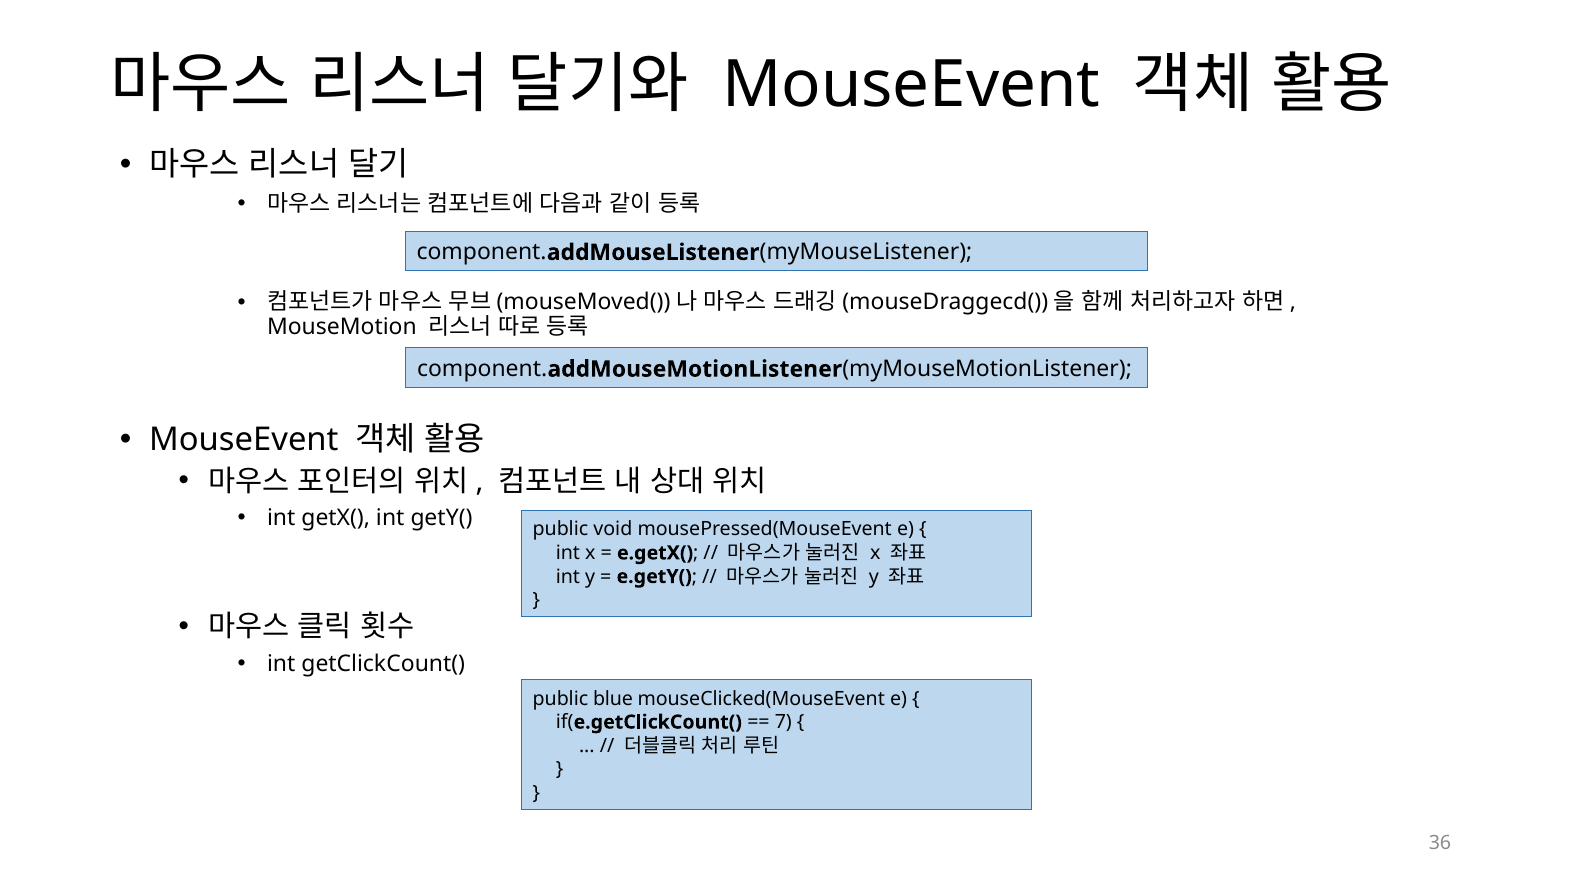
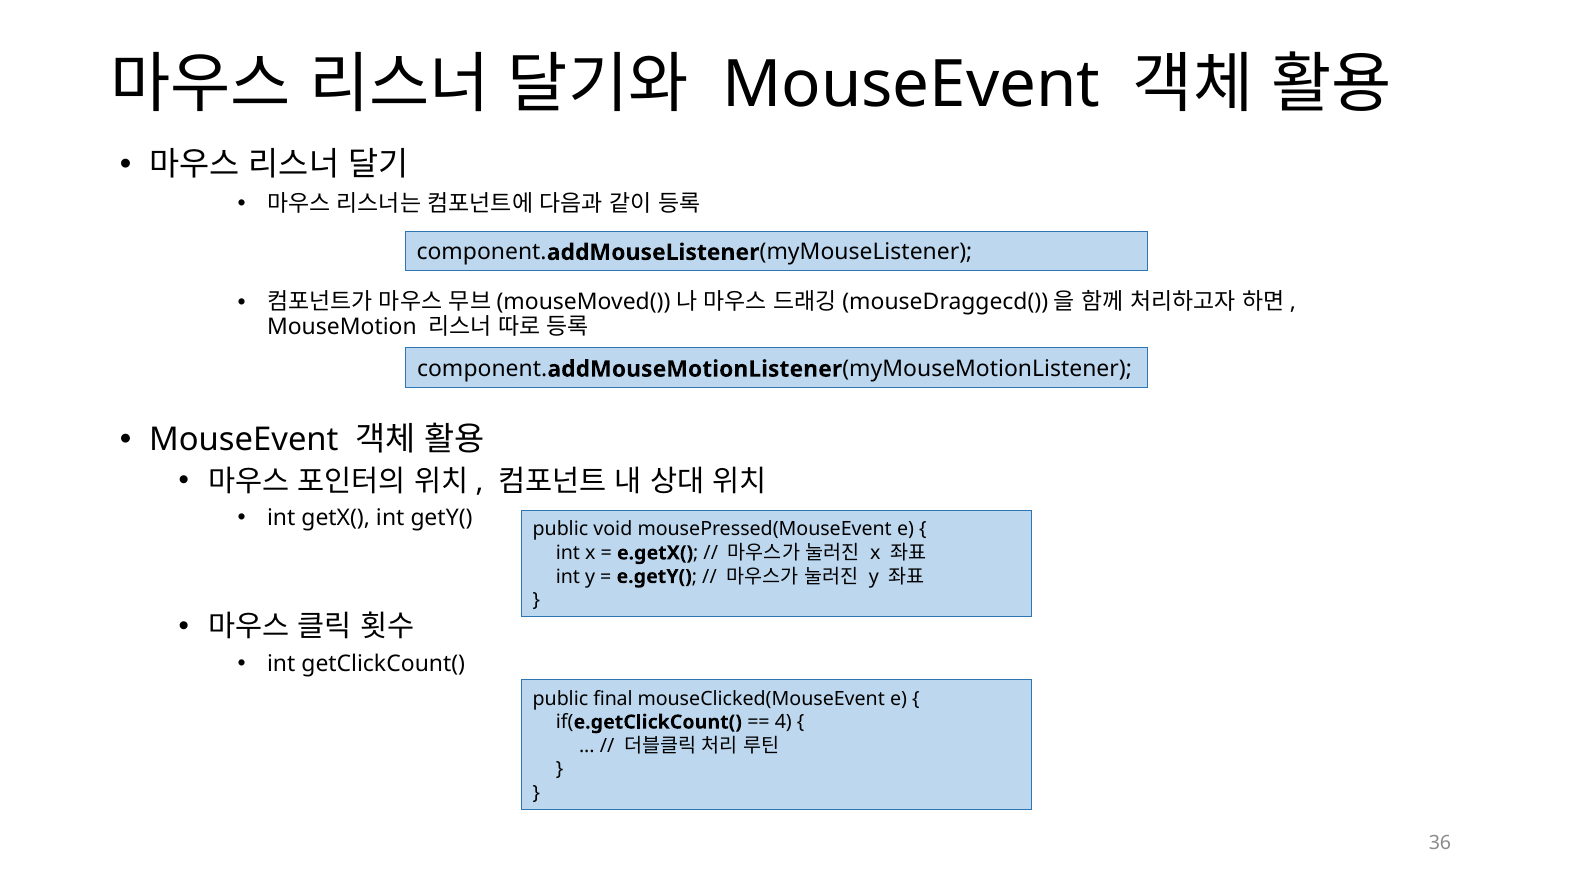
blue: blue -> final (613, 698)
7: 7 -> 4 (783, 722)
